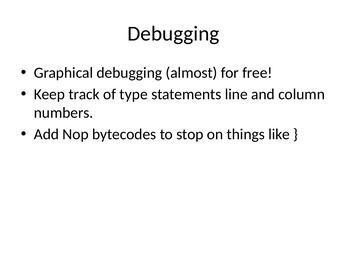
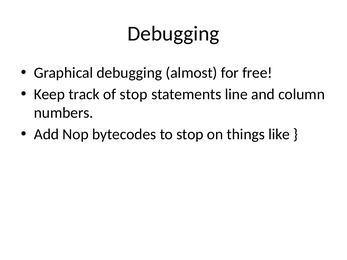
of type: type -> stop (134, 94)
